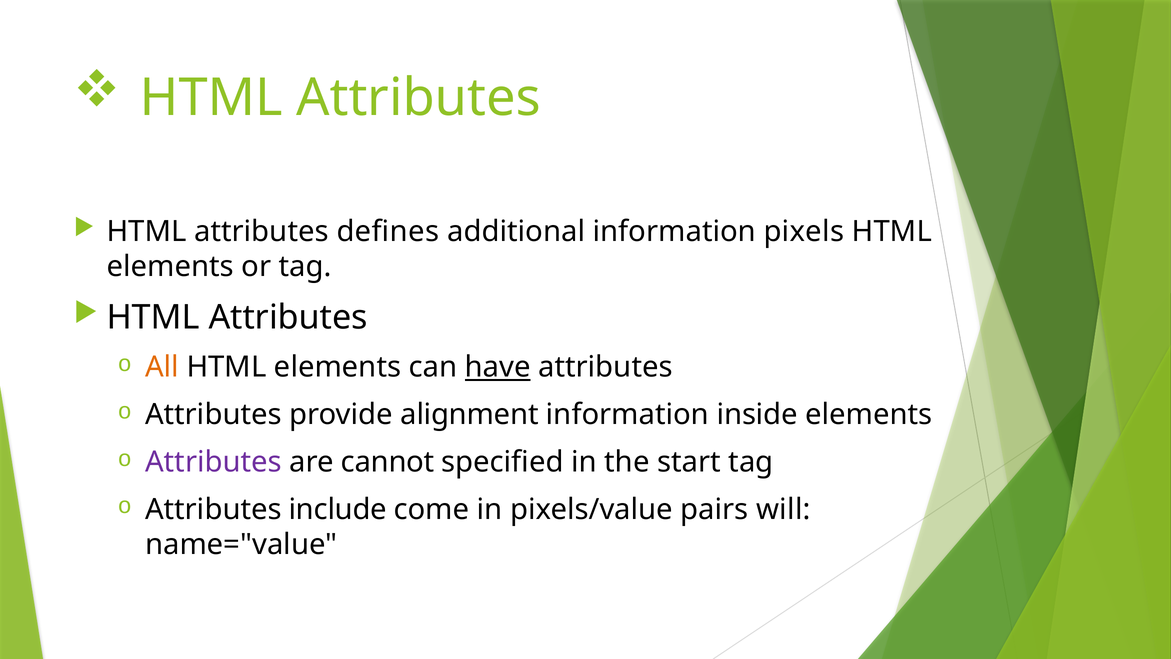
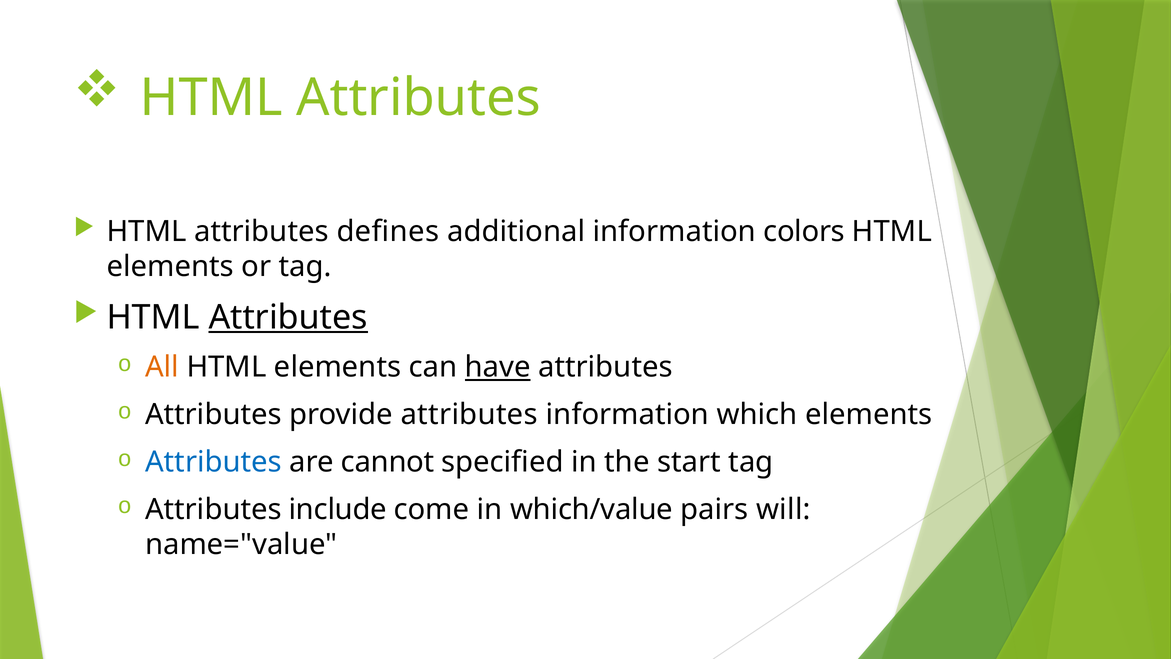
pixels: pixels -> colors (804, 232)
Attributes underline: none -> present (288, 317)
provide alignment: alignment -> attributes (469, 414)
inside: inside -> which (757, 414)
Attributes colour: purple -> blue (214, 462)
pixels/value: pixels/value -> which/value (592, 509)
